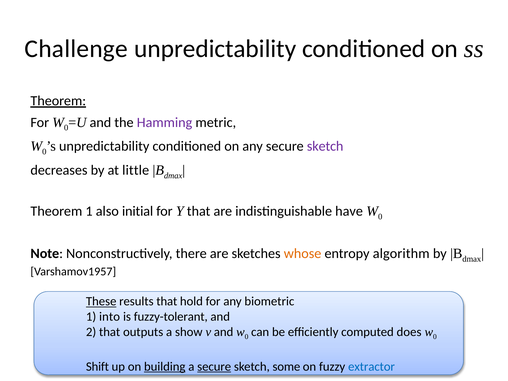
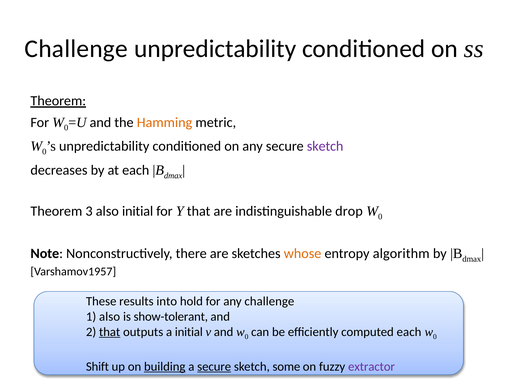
Hamming colour: purple -> orange (165, 122)
at little: little -> each (136, 170)
Theorem 1: 1 -> 3 (89, 211)
have: have -> drop (349, 211)
These underline: present -> none (101, 301)
results that: that -> into (167, 301)
any biometric: biometric -> challenge (269, 301)
1 into: into -> also (110, 317)
fuzzy-tolerant: fuzzy-tolerant -> show-tolerant (171, 317)
that underline: none -> present (110, 332)
a show: show -> initial (189, 332)
computed does: does -> each (409, 332)
extractor colour: blue -> purple (371, 367)
